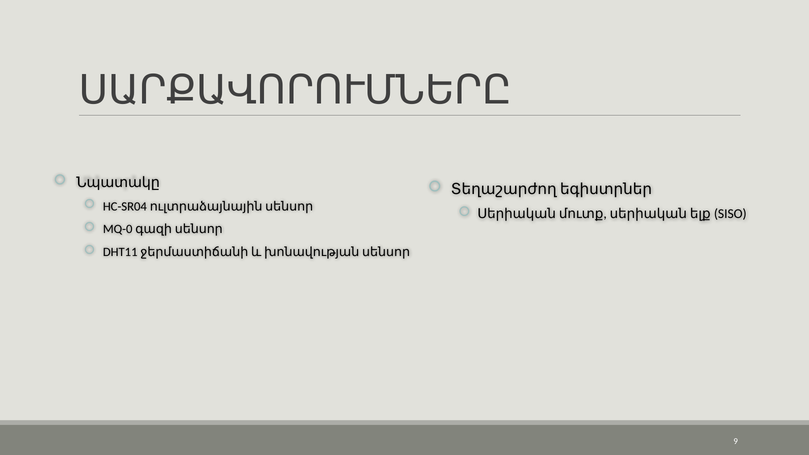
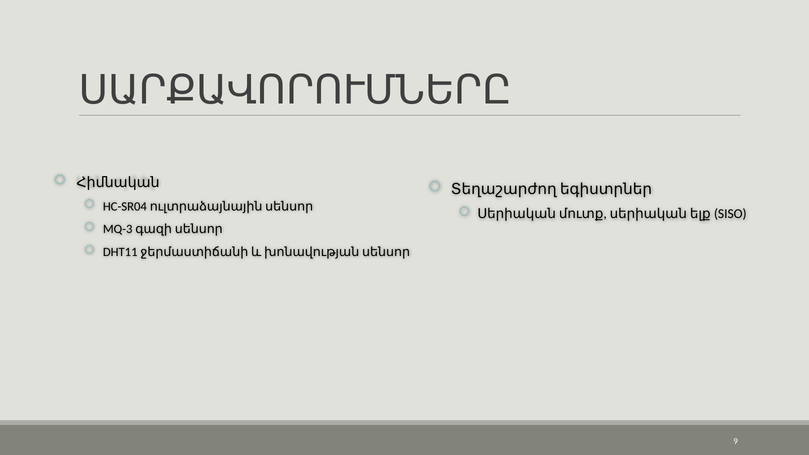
Նպատակը: Նպատակը -> Հիմնական (118, 183)
MQ-0: MQ-0 -> MQ-3 (118, 229)
